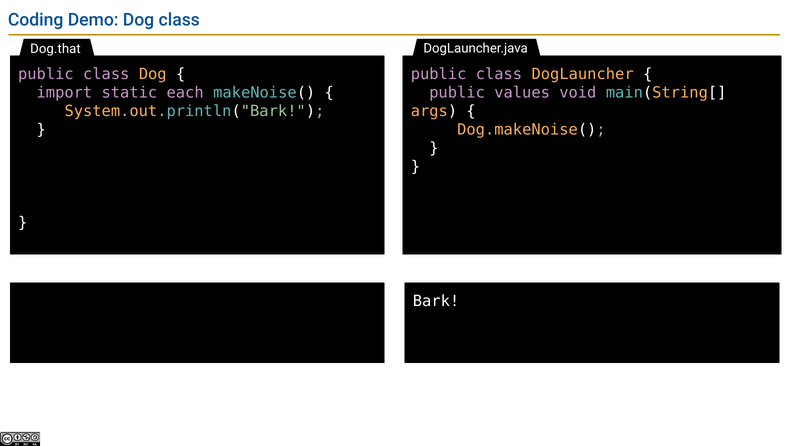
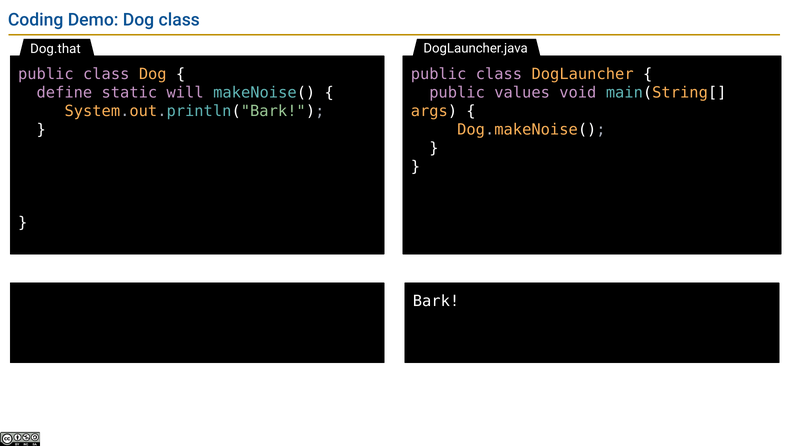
import: import -> define (64, 93)
each: each -> will (185, 93)
